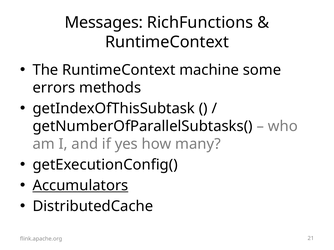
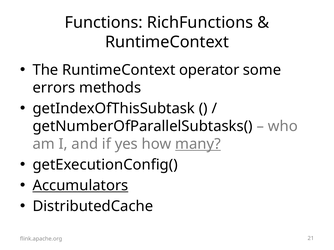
Messages: Messages -> Functions (104, 23)
machine: machine -> operator (209, 70)
many underline: none -> present (198, 144)
